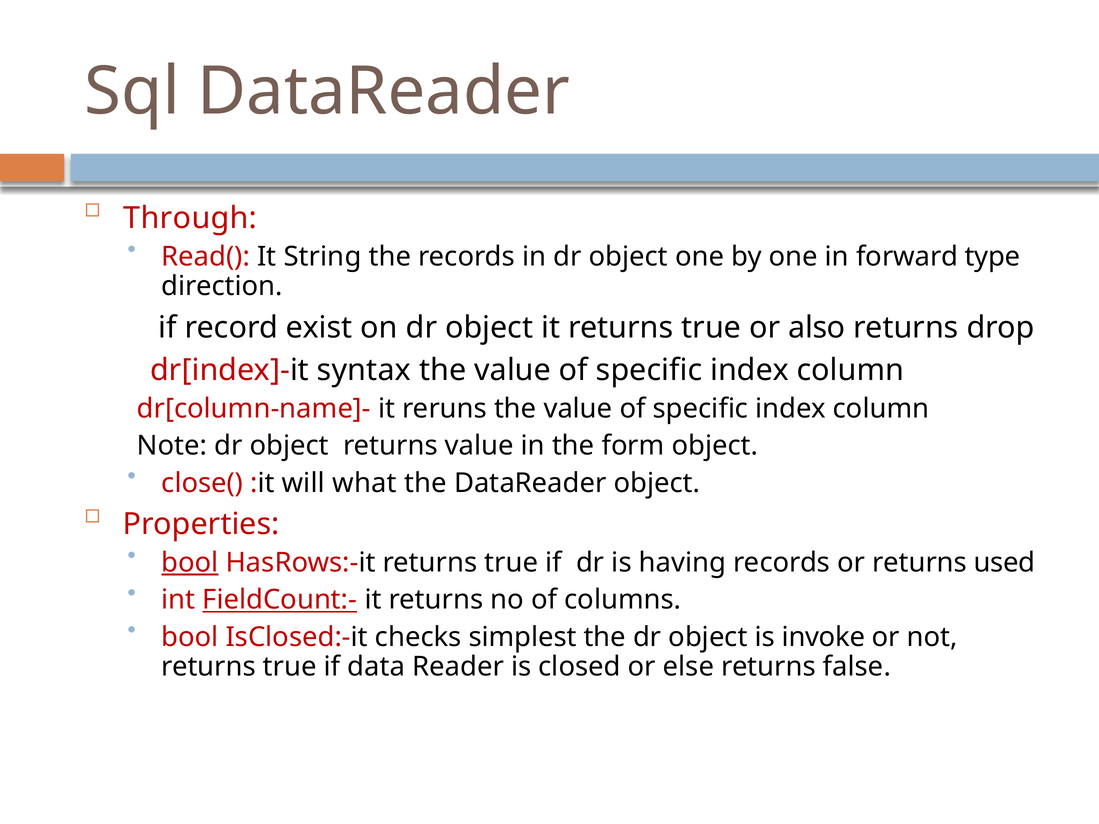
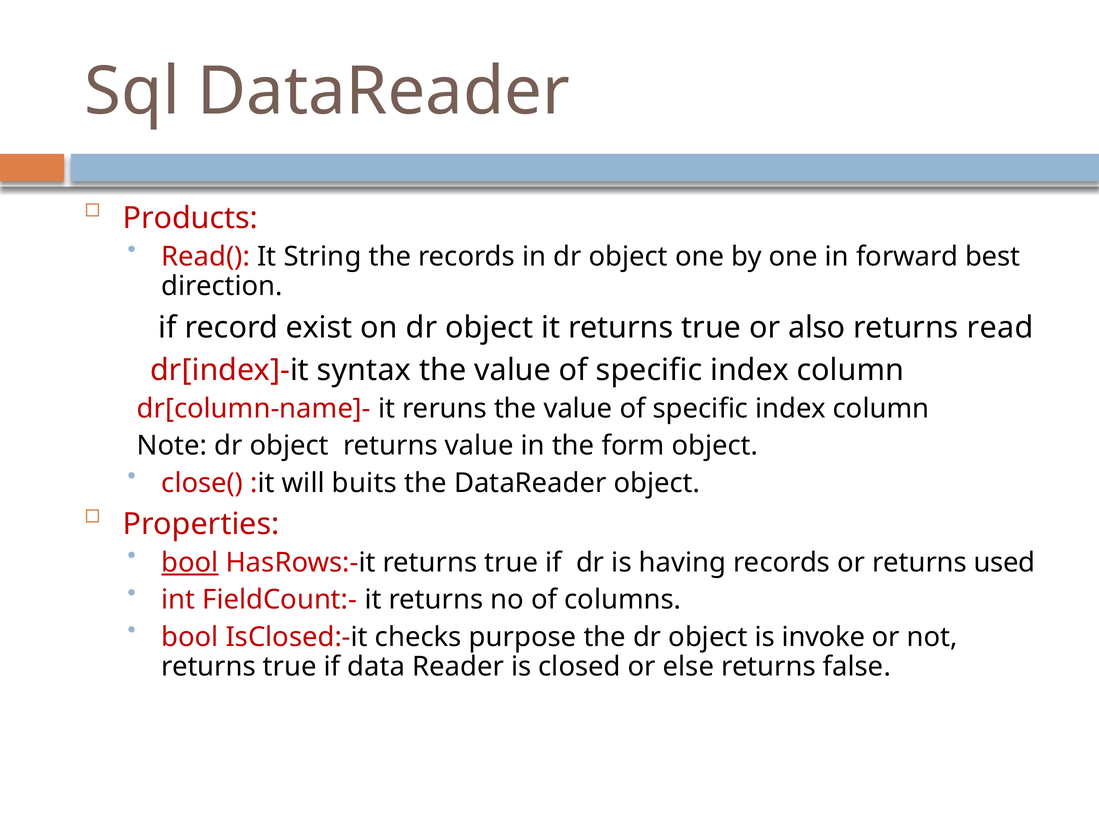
Through: Through -> Products (190, 218)
type: type -> best (993, 257)
drop: drop -> read (1000, 328)
what: what -> buits (365, 483)
FieldCount:- underline: present -> none (280, 600)
simplest: simplest -> purpose (523, 637)
